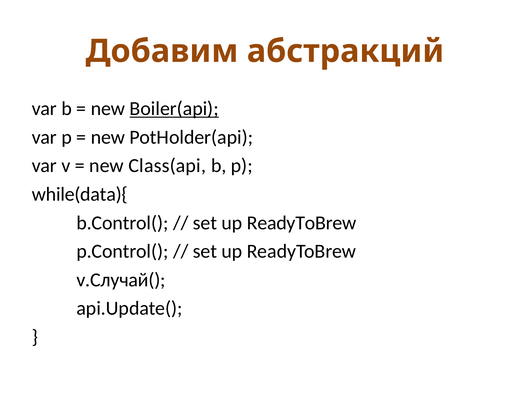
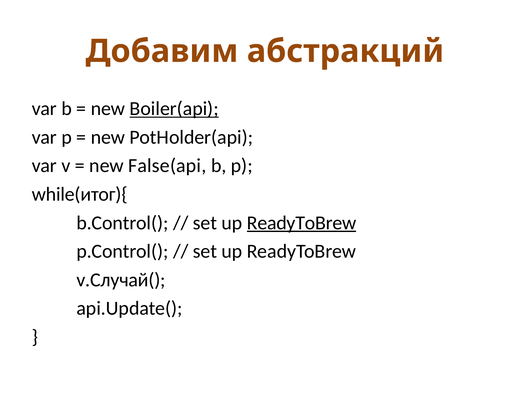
Class(api: Class(api -> False(api (167, 166)
while(data){: while(data){ -> while(итог){ (80, 194)
ReadyToBrew underline: none -> present (302, 223)
